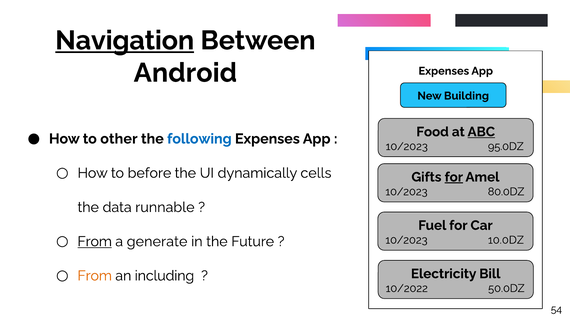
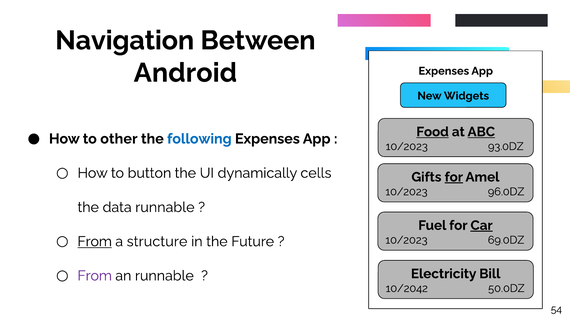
Navigation underline: present -> none (125, 40)
Building: Building -> Widgets (466, 96)
Food underline: none -> present (433, 132)
95.0DZ: 95.0DZ -> 93.0DZ (506, 146)
before: before -> button (149, 173)
80.0DZ: 80.0DZ -> 96.0DZ (506, 191)
Car underline: none -> present (482, 225)
generate: generate -> structure (157, 241)
10.0DZ: 10.0DZ -> 69.0DZ (506, 240)
From colour: orange -> purple (95, 275)
an including: including -> runnable (164, 275)
10/2022: 10/2022 -> 10/2042 (407, 288)
